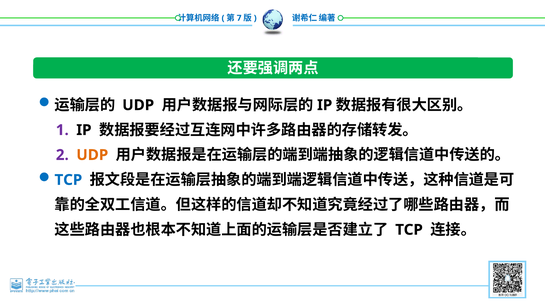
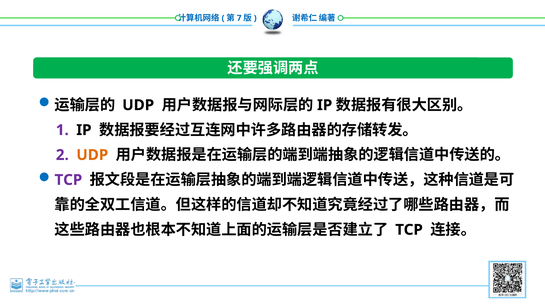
TCP colour: blue -> purple (68, 180)
